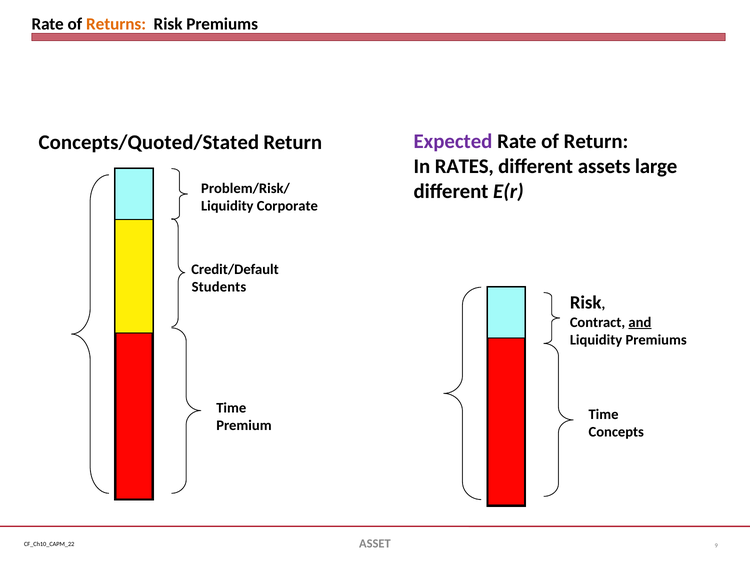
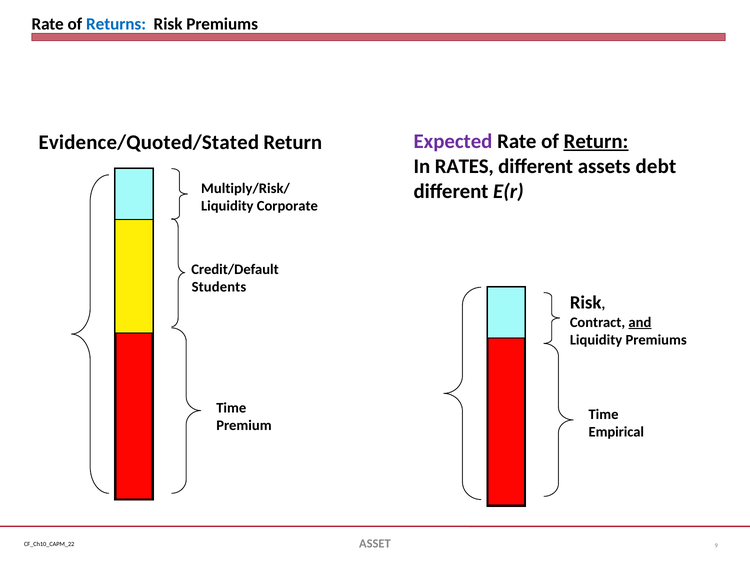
Returns colour: orange -> blue (116, 24)
Return underline: none -> present (596, 141)
Concepts/Quoted/Stated: Concepts/Quoted/Stated -> Evidence/Quoted/Stated (149, 143)
large: large -> debt (656, 166)
Problem/Risk/: Problem/Risk/ -> Multiply/Risk/ (245, 188)
Concepts: Concepts -> Empirical (616, 432)
